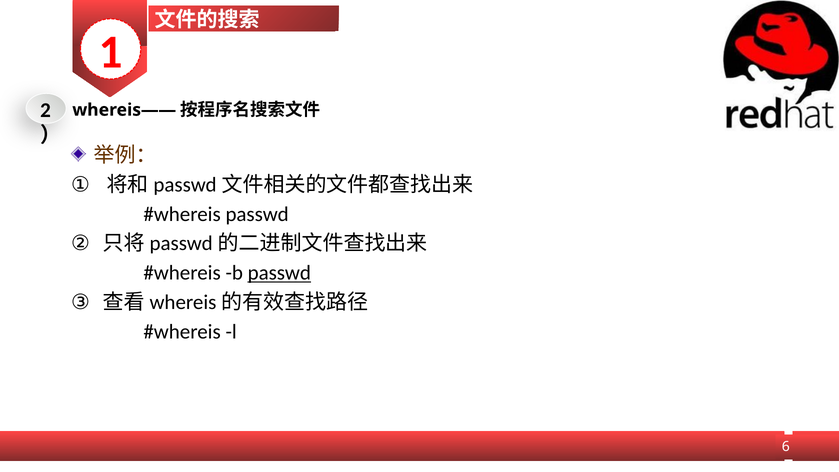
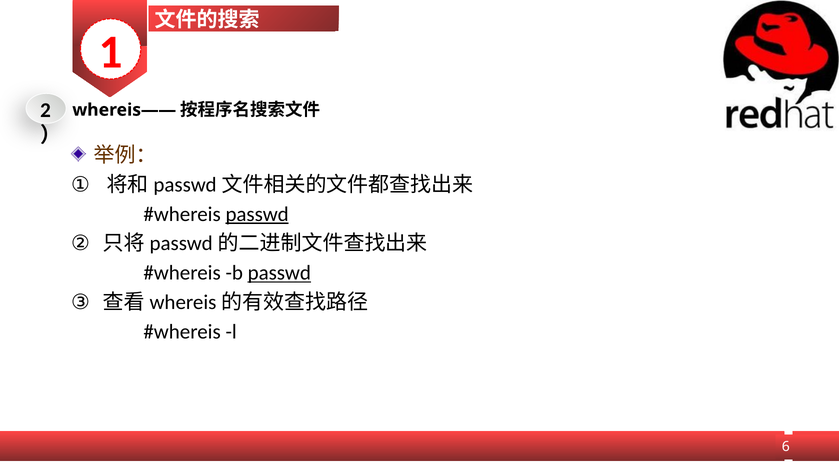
passwd underline: none -> present (257, 214)
